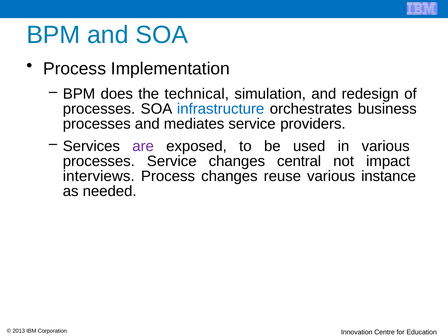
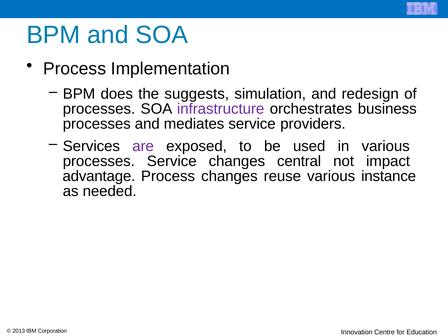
technical: technical -> suggests (197, 94)
infrastructure colour: blue -> purple (221, 109)
interviews: interviews -> advantage (99, 176)
